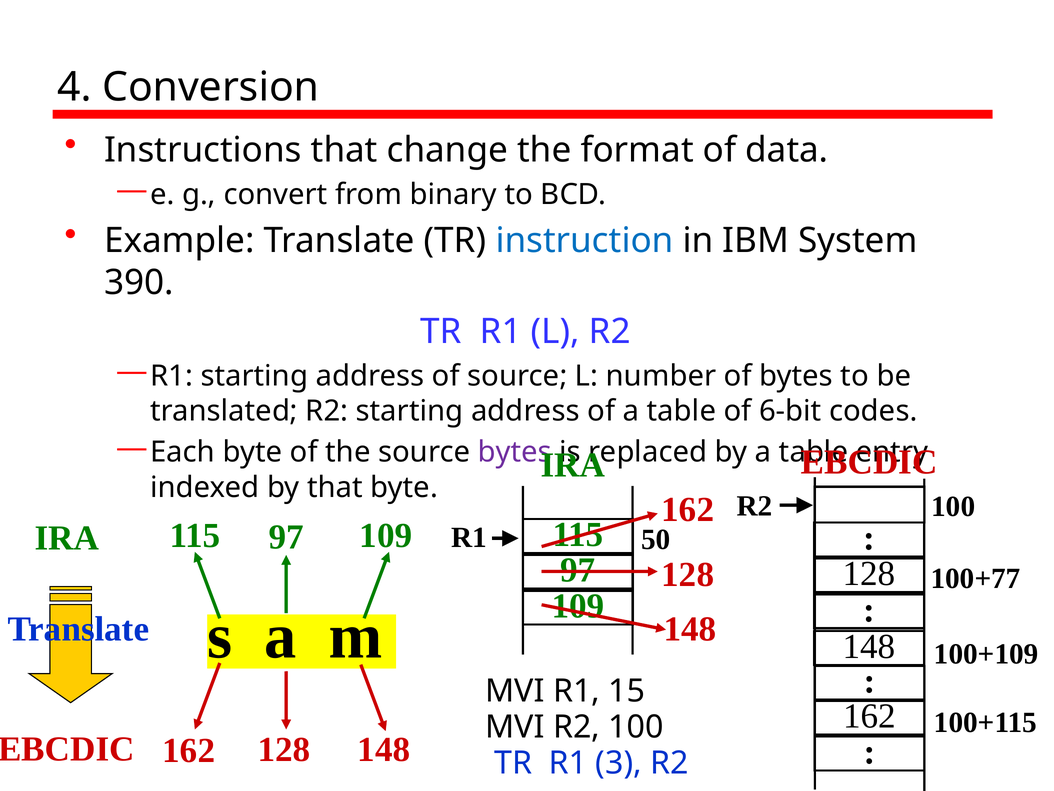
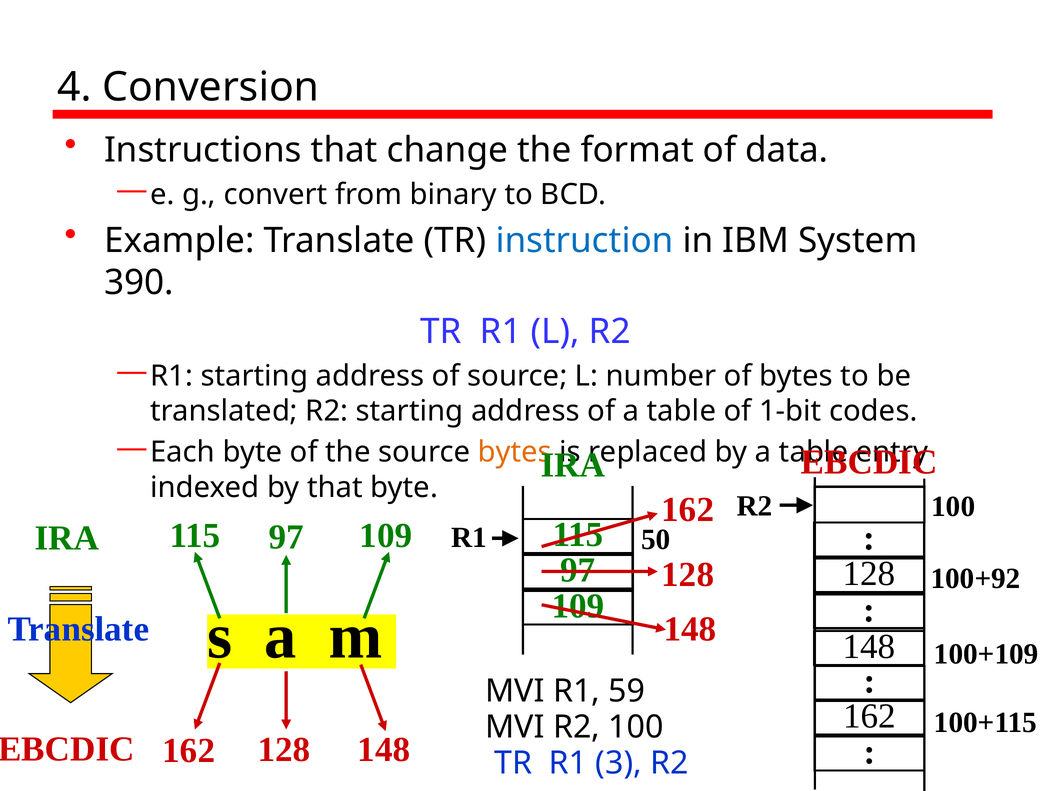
6-bit: 6-bit -> 1-bit (790, 411)
bytes colour: purple -> orange (515, 452)
100+77: 100+77 -> 100+92 (976, 578)
15: 15 -> 59 (627, 691)
